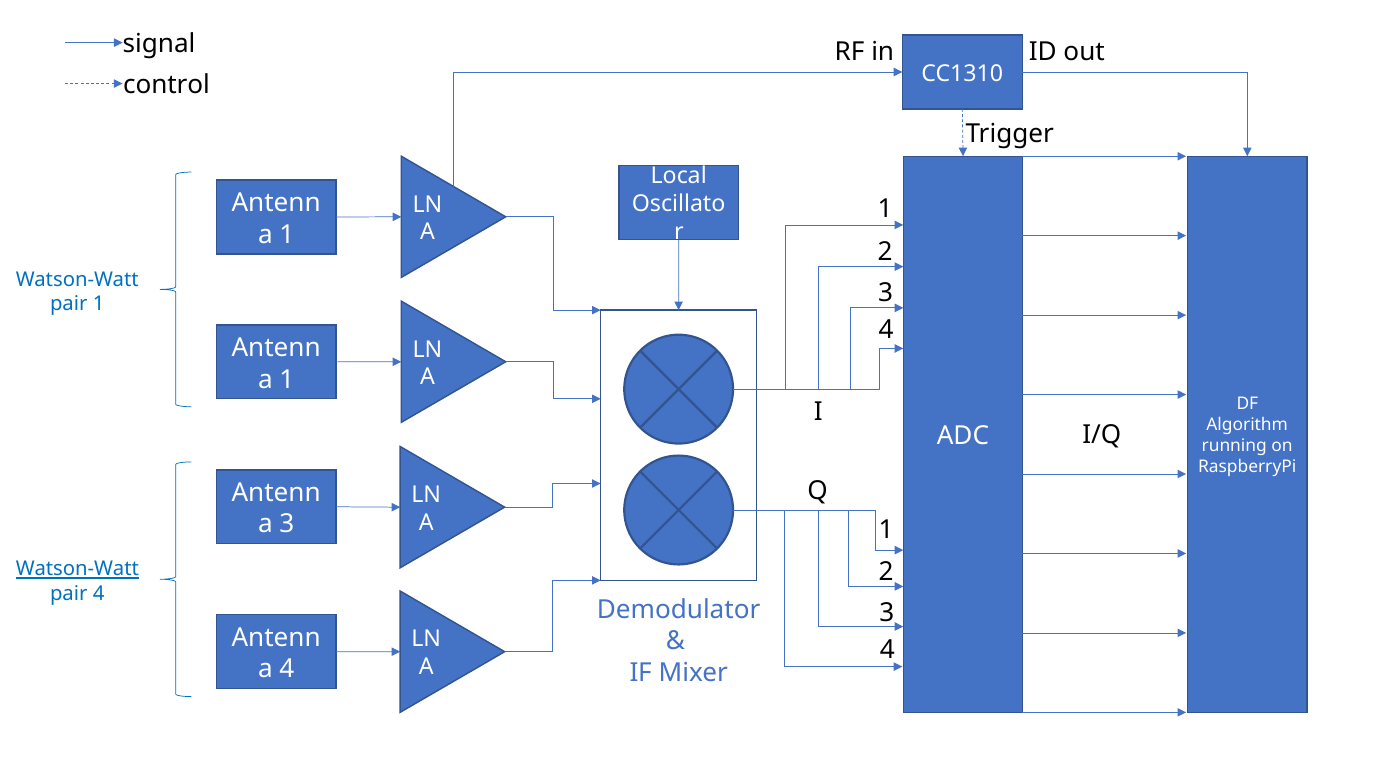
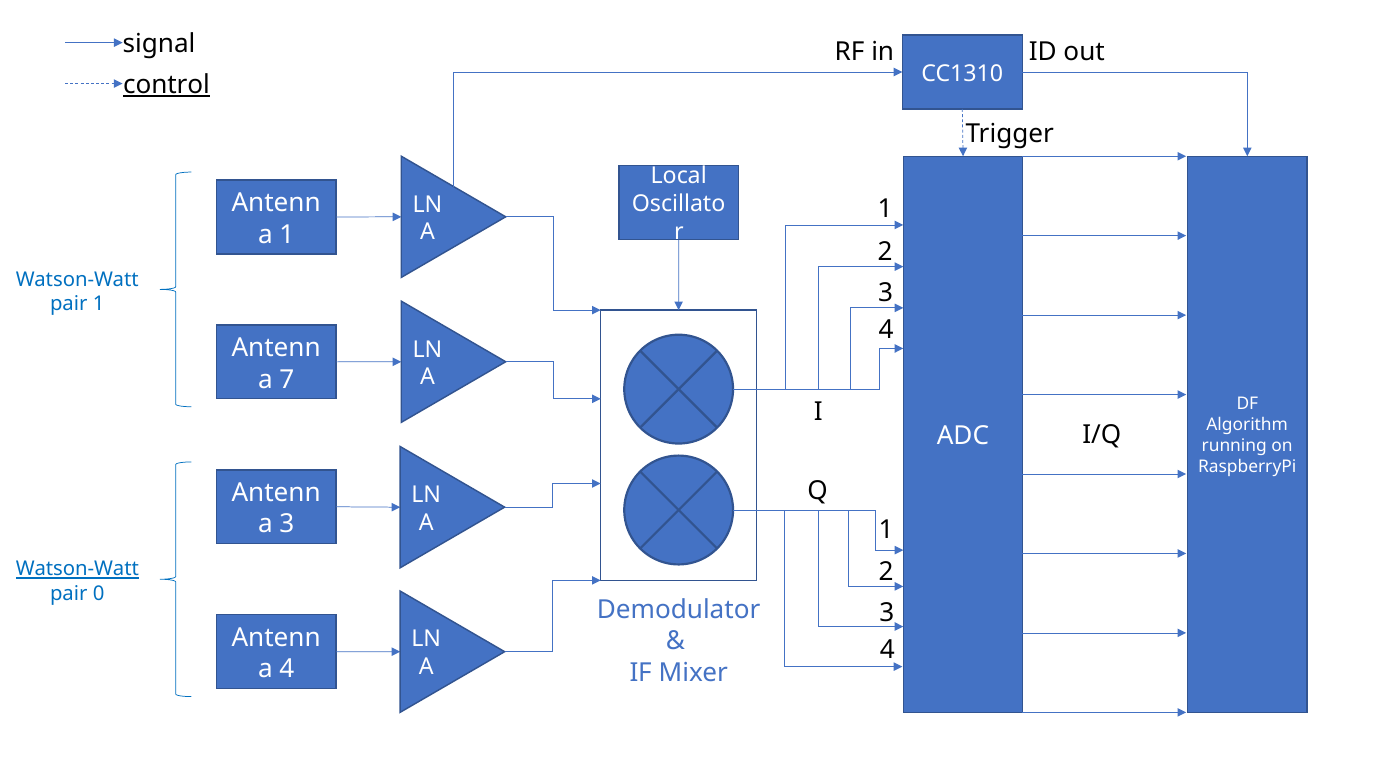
control underline: none -> present (167, 85)
1: 1 -> 7 (287, 379)
pair 4: 4 -> 0 (99, 593)
